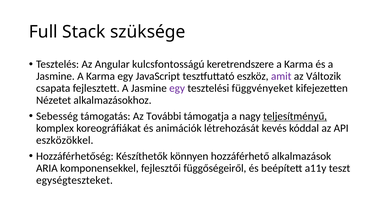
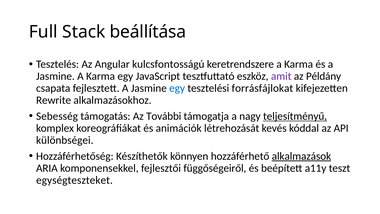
szüksége: szüksége -> beállítása (148, 32)
Változik: Változik -> Példány (324, 76)
egy colour: purple -> blue (177, 88)
függvényeket: függvényeket -> forrásfájlokat (262, 88)
Nézetet: Nézetet -> Rewrite (54, 100)
eszközökkel: eszközökkel -> különbségei (65, 140)
alkalmazások underline: none -> present (301, 156)
